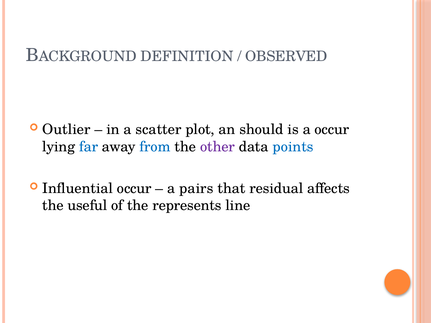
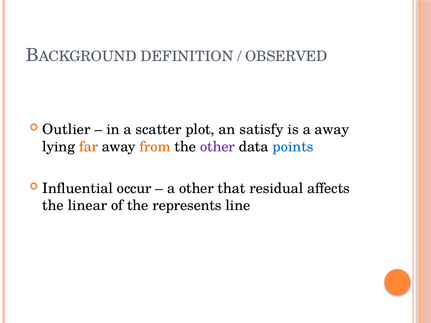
should: should -> satisfy (261, 130)
a occur: occur -> away (332, 130)
far colour: blue -> orange (89, 147)
from colour: blue -> orange (155, 147)
a pairs: pairs -> other (196, 188)
useful: useful -> linear (87, 206)
